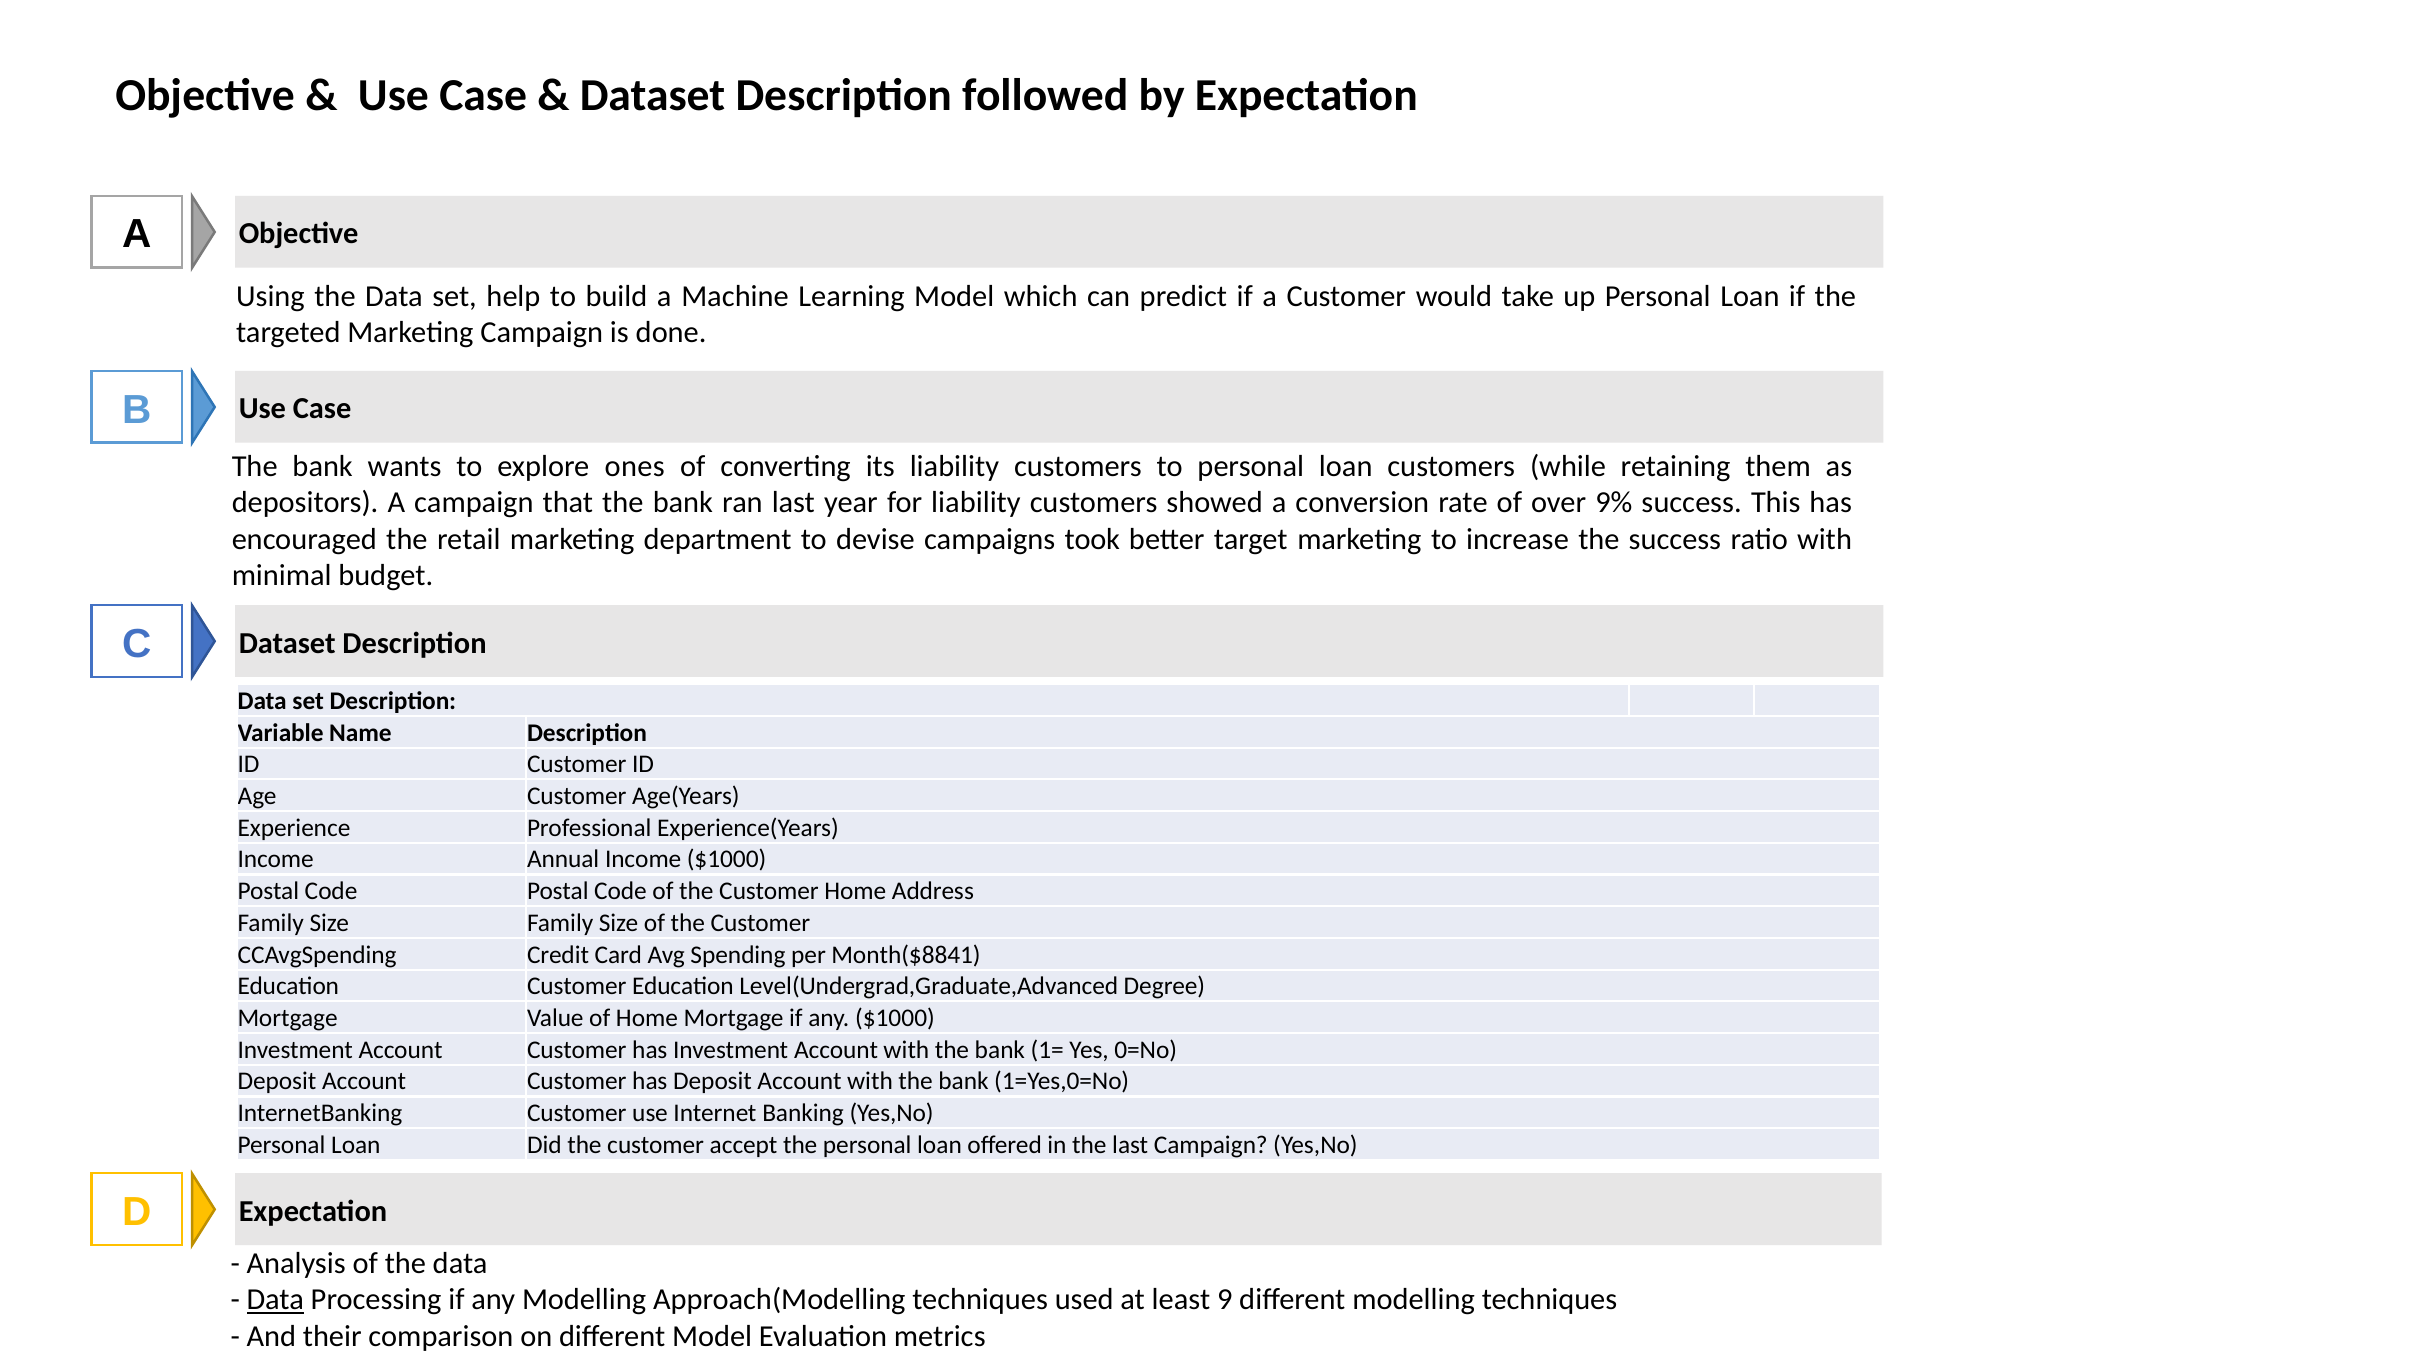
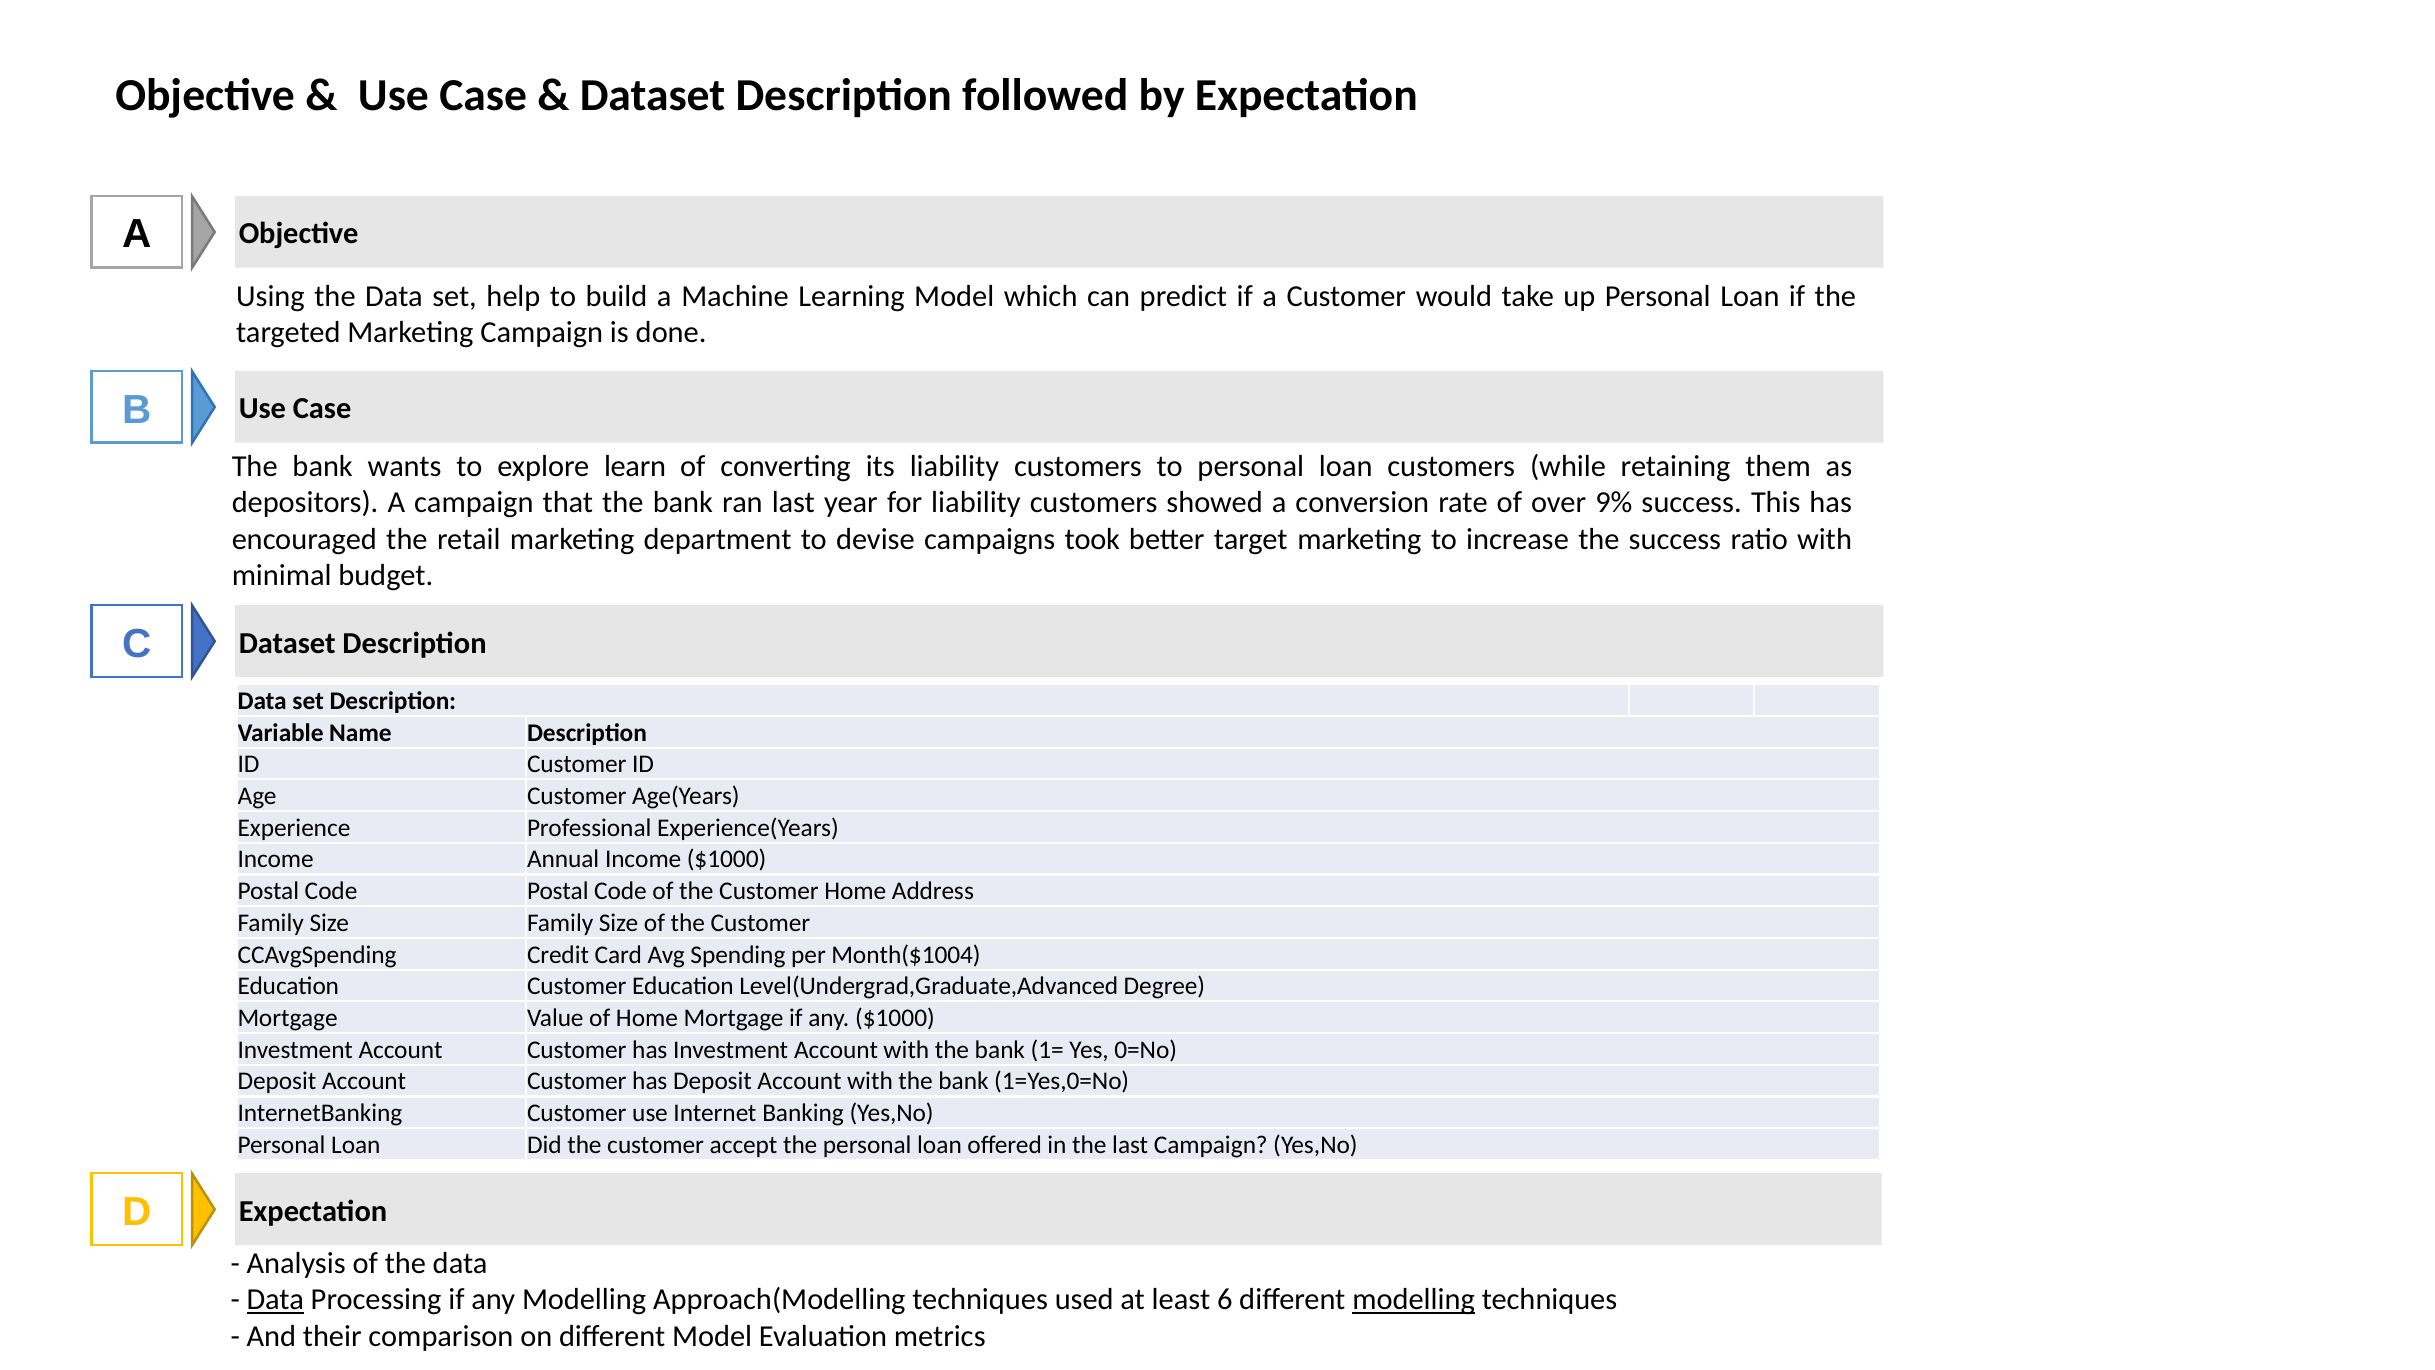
ones: ones -> learn (635, 466)
Month($8841: Month($8841 -> Month($1004 (906, 954)
9: 9 -> 6 (1225, 1299)
modelling underline: none -> present (1414, 1299)
